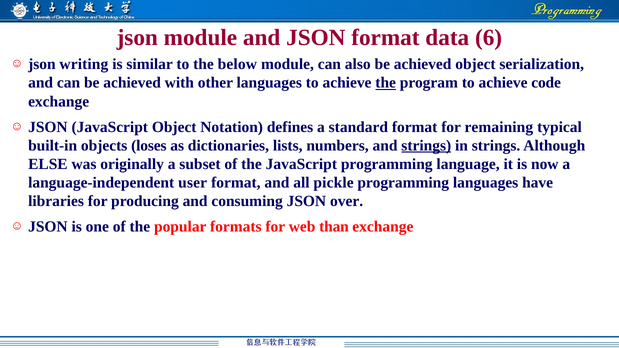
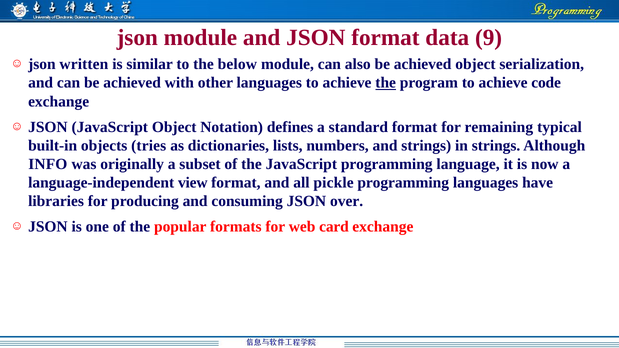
6: 6 -> 9 (489, 37)
writing: writing -> written (84, 64)
loses: loses -> tries (149, 146)
strings underline: present -> none (426, 146)
ELSE: ELSE -> INFO (48, 164)
user: user -> view (193, 183)
than: than -> card (334, 227)
